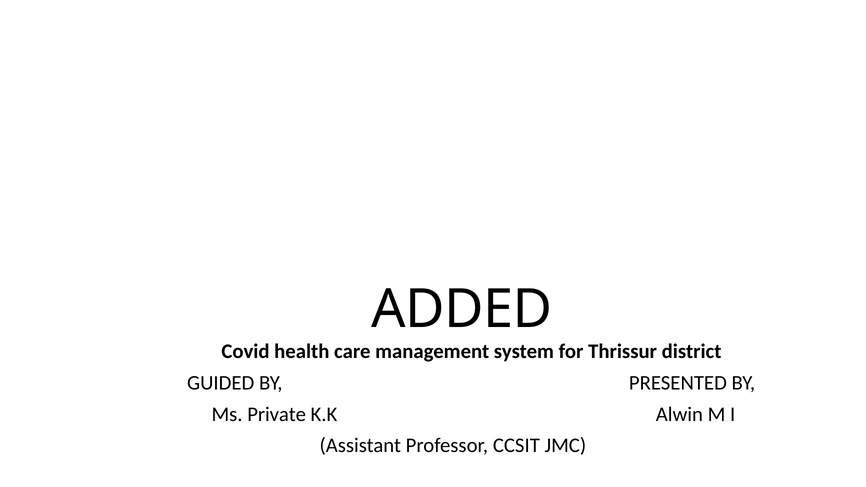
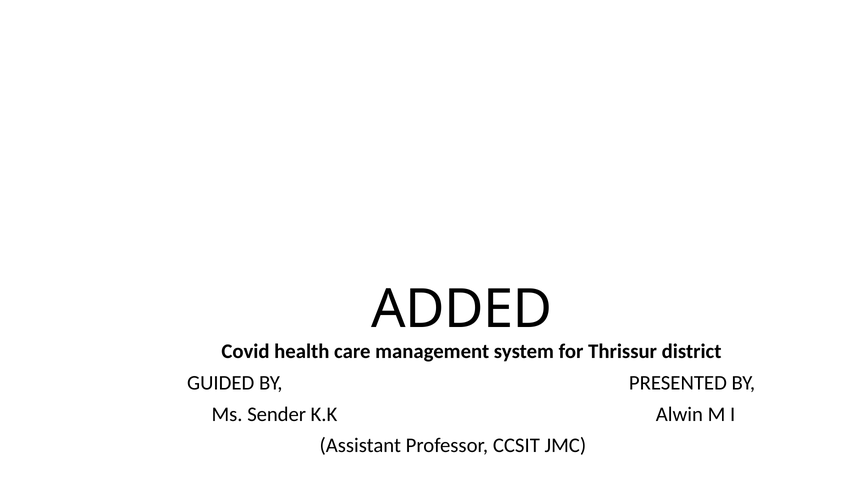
Private: Private -> Sender (277, 414)
